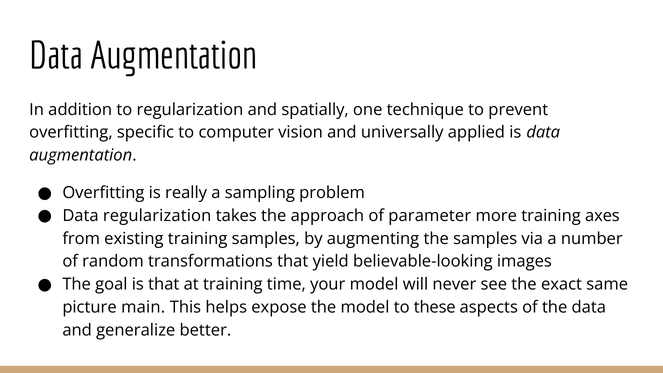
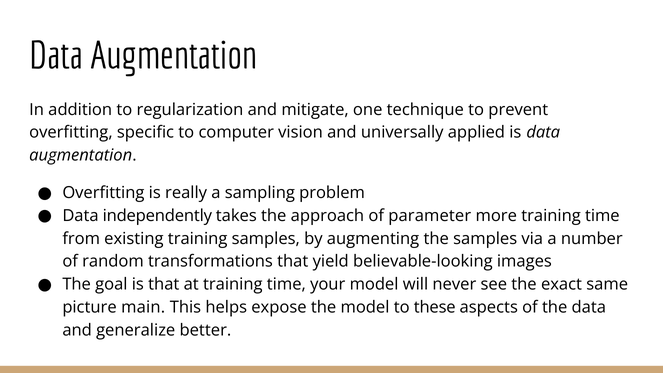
spatially: spatially -> mitigate (315, 110)
Data regularization: regularization -> independently (157, 216)
more training axes: axes -> time (602, 216)
